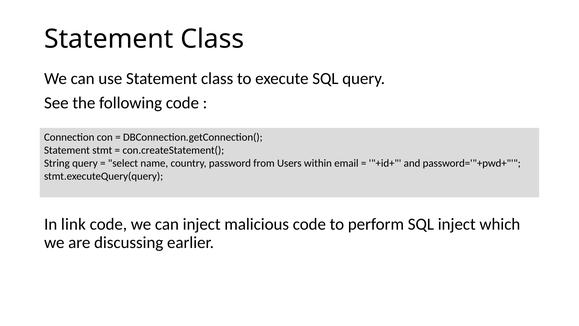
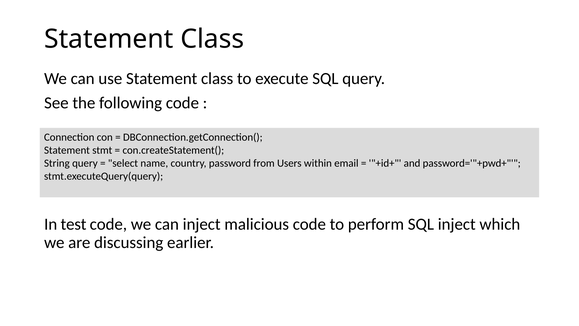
link: link -> test (74, 224)
